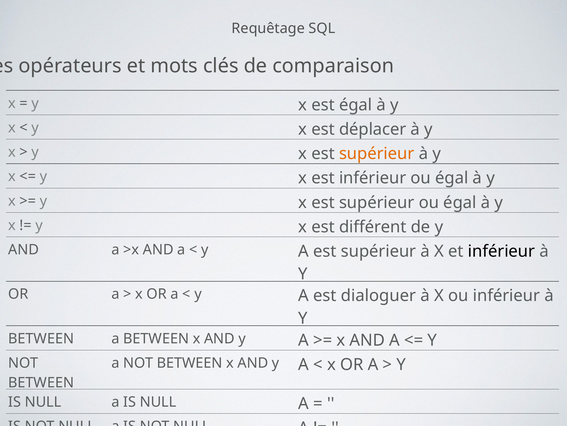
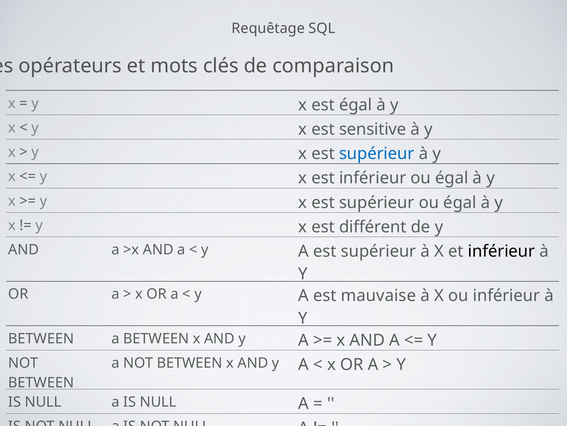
déplacer: déplacer -> sensitive (373, 129)
supérieur colour: orange -> blue (377, 153)
dialoguer: dialoguer -> mauvaise (378, 295)
